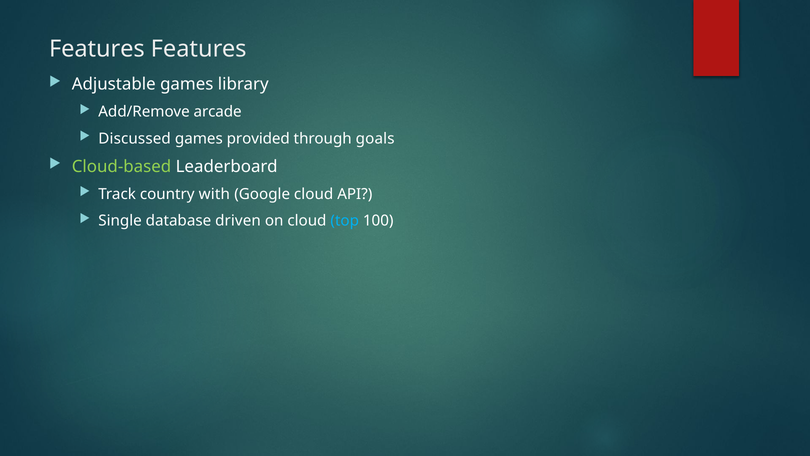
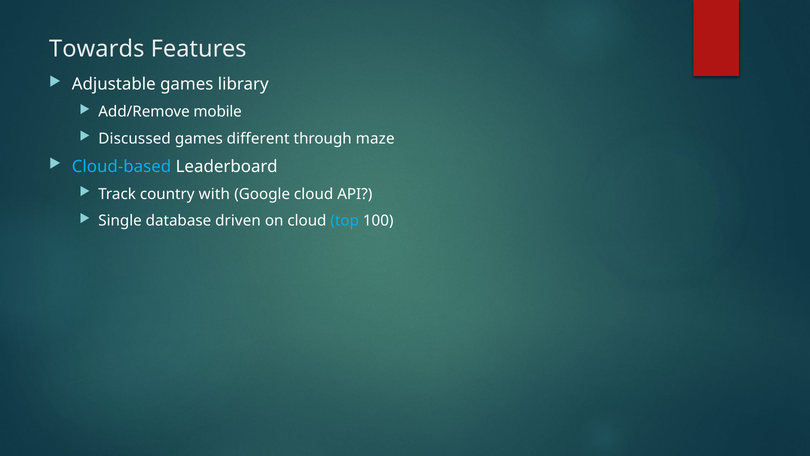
Features: Features -> Towards (97, 49)
arcade: arcade -> mobile (218, 112)
provided: provided -> different (258, 139)
goals: goals -> maze (375, 139)
Cloud-based colour: light green -> light blue (121, 166)
